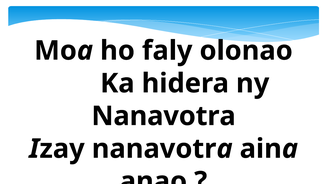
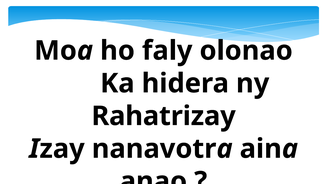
Nanavotra: Nanavotra -> Rahatrizay (164, 116)
